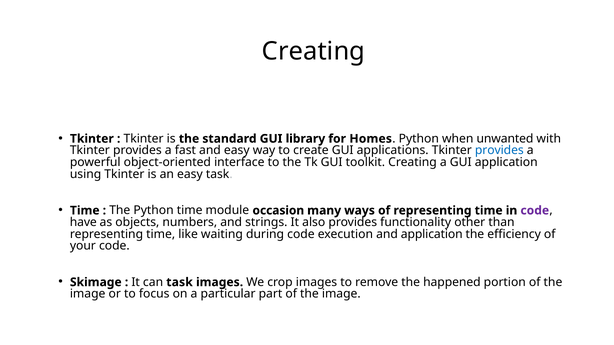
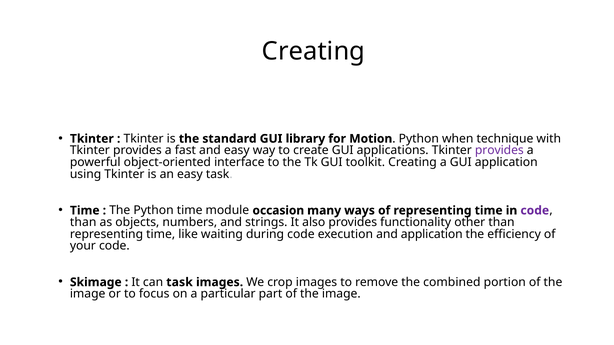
Homes: Homes -> Motion (371, 139)
unwanted: unwanted -> technique (505, 139)
provides colour: blue -> purple (499, 151)
have: have -> than (83, 222)
happened: happened -> combined (452, 282)
